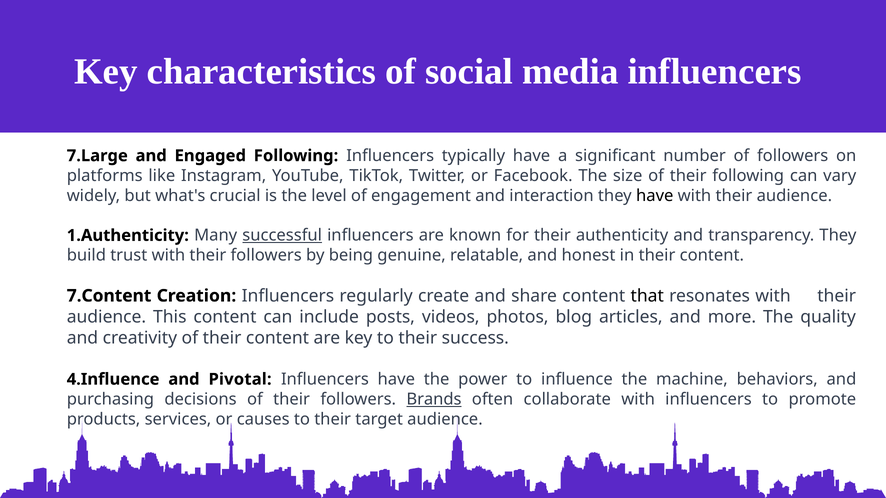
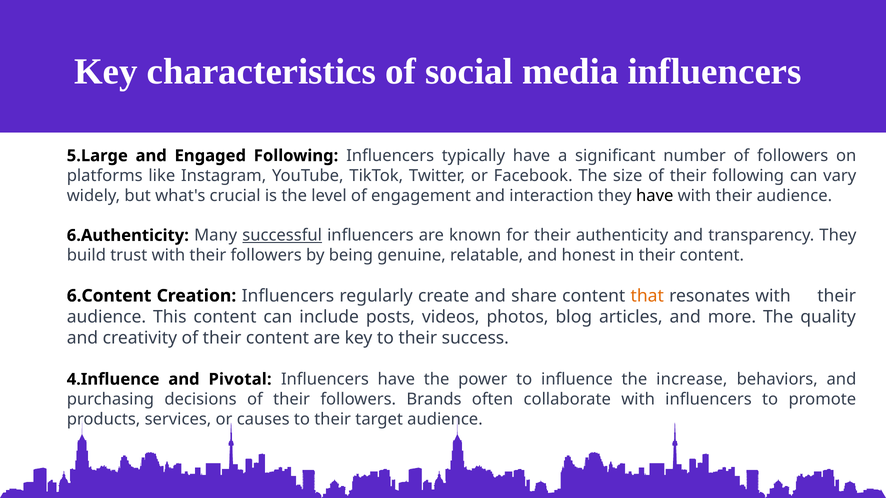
7.Large: 7.Large -> 5.Large (97, 156)
1.Authenticity: 1.Authenticity -> 6.Authenticity (128, 236)
7.Content: 7.Content -> 6.Content (109, 296)
that colour: black -> orange (647, 296)
machine: machine -> increase (692, 380)
Brands underline: present -> none (434, 399)
